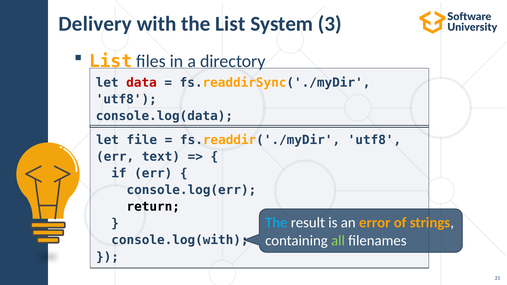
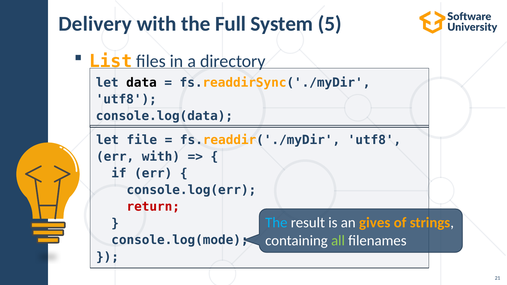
the List: List -> Full (231, 24)
3: 3 -> 5 (330, 24)
data colour: red -> black (142, 83)
err text: text -> with (161, 157)
return colour: black -> red (153, 207)
error: error -> gives (375, 223)
console.log(with: console.log(with -> console.log(mode (180, 240)
